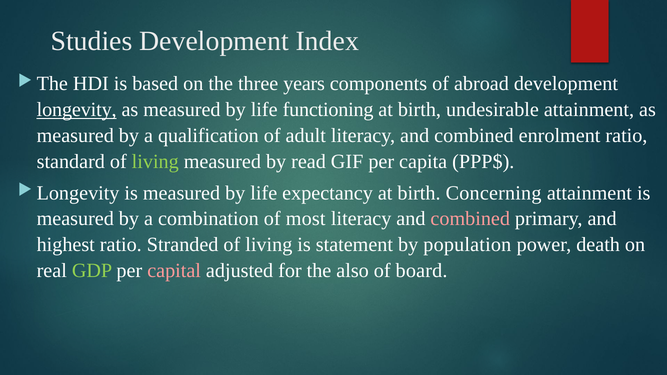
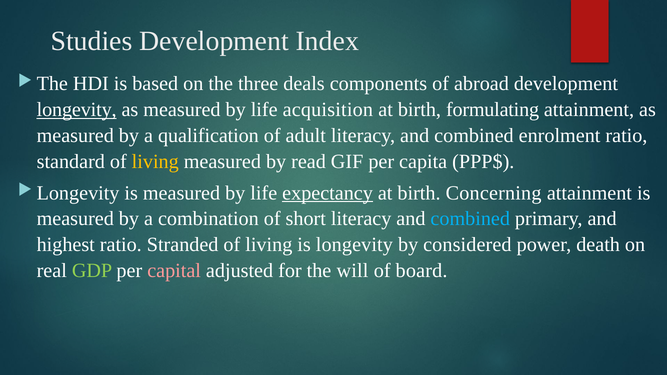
years: years -> deals (304, 84)
functioning: functioning -> acquisition (328, 110)
undesirable: undesirable -> formulating (493, 110)
living colour: light green -> yellow (155, 162)
expectancy underline: none -> present (328, 193)
most: most -> short (306, 219)
combined colour: pink -> light blue (470, 219)
is statement: statement -> longevity (354, 245)
population: population -> considered (467, 245)
also: also -> will (352, 271)
